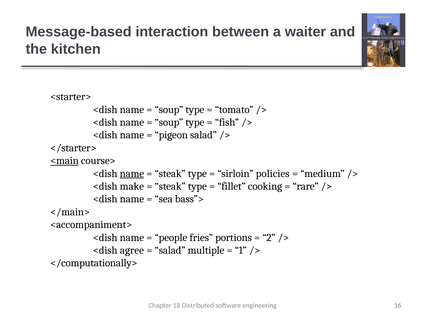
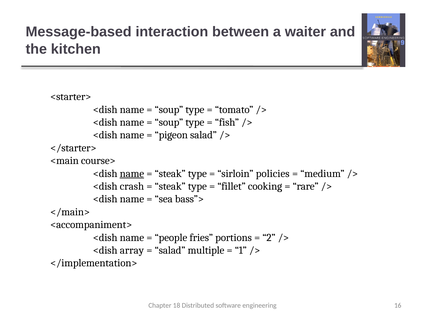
<main underline: present -> none (65, 161)
make: make -> crash (132, 186)
agree: agree -> array (132, 251)
</computationally>: </computationally> -> </implementation> (94, 263)
